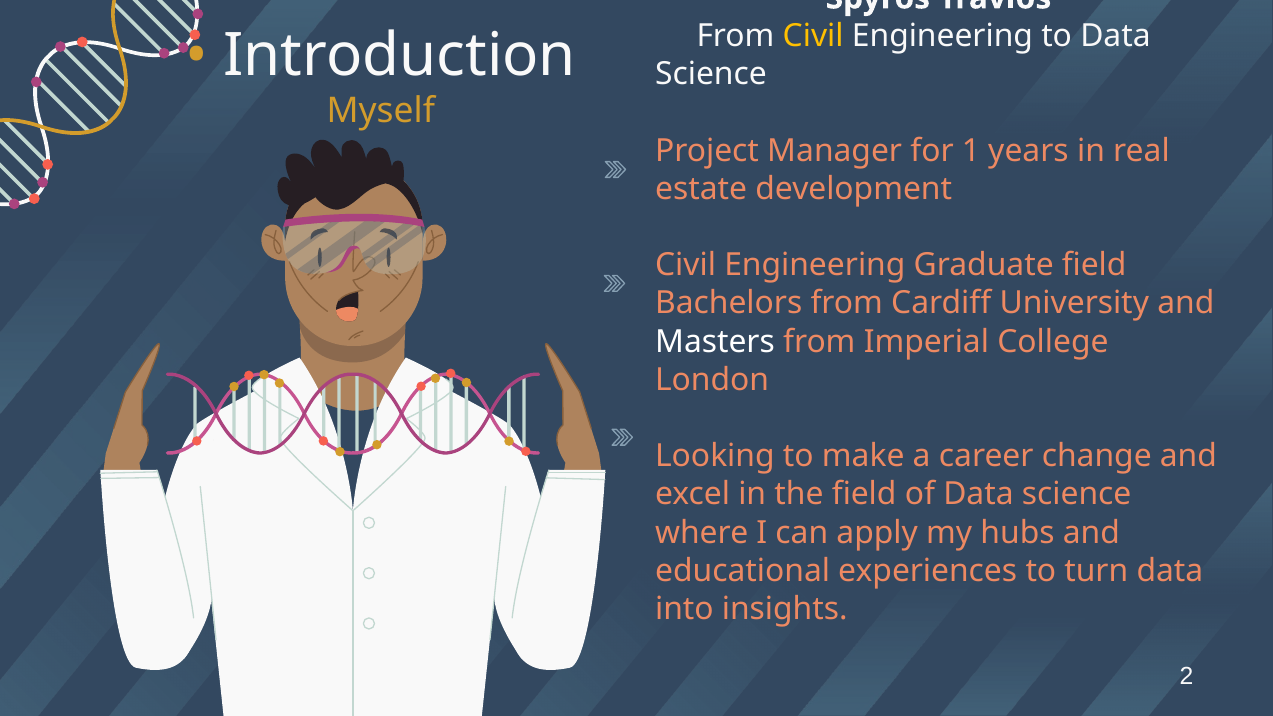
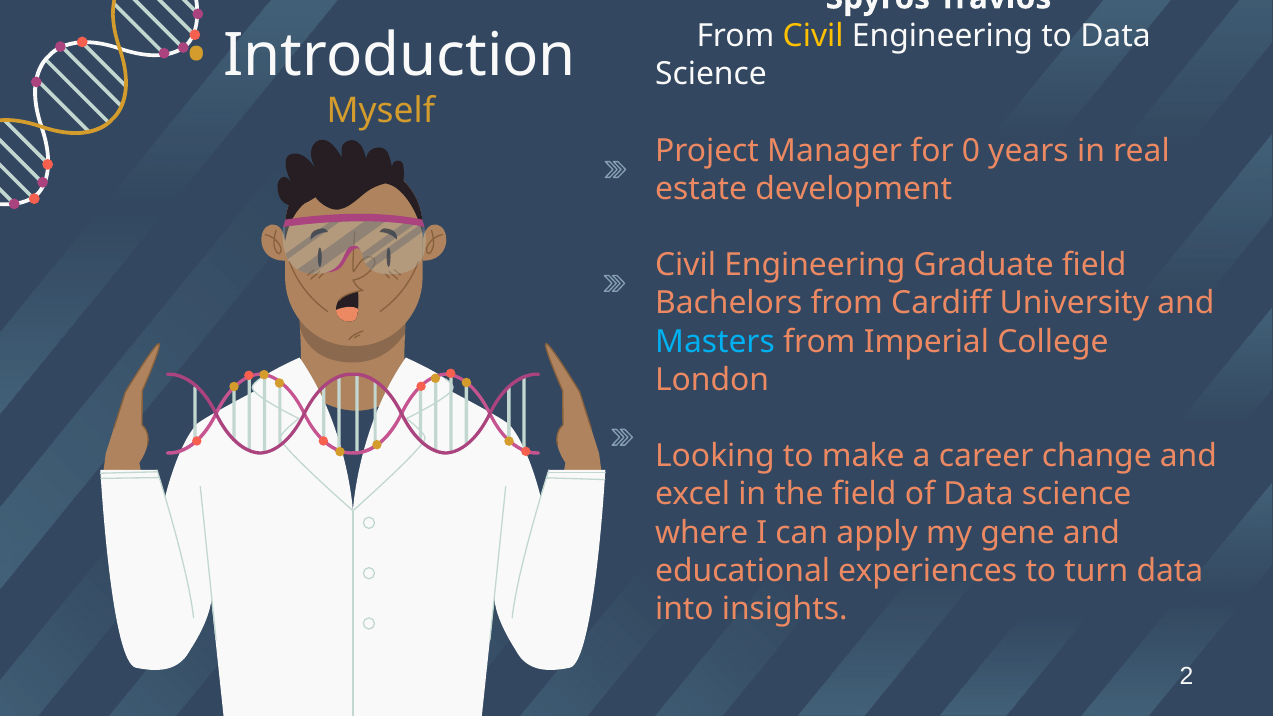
1: 1 -> 0 (971, 151)
Masters colour: white -> light blue (715, 342)
hubs: hubs -> gene (1018, 533)
